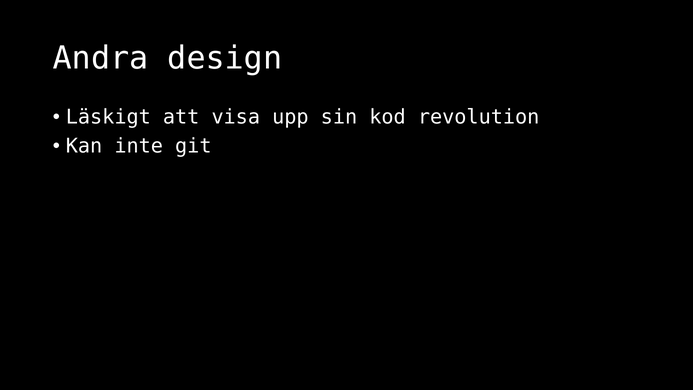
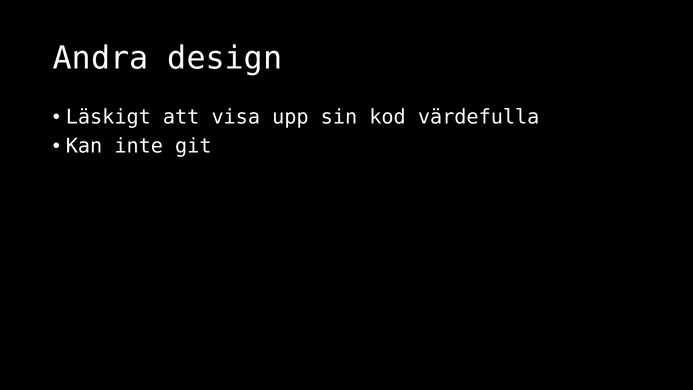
revolution: revolution -> värdefulla (479, 117)
